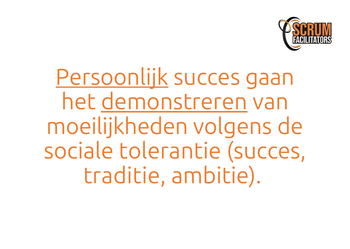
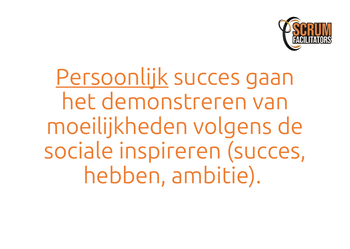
demonstreren underline: present -> none (174, 102)
tolerantie: tolerantie -> inspireren (170, 152)
traditie: traditie -> hebben (125, 176)
